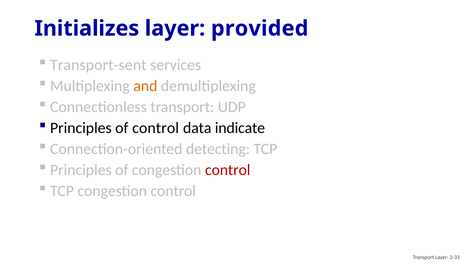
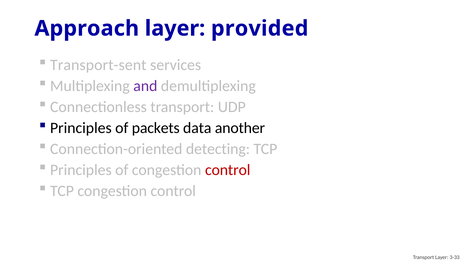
Initializes: Initializes -> Approach (87, 28)
and colour: orange -> purple (145, 86)
of control: control -> packets (156, 128)
indicate: indicate -> another (240, 128)
